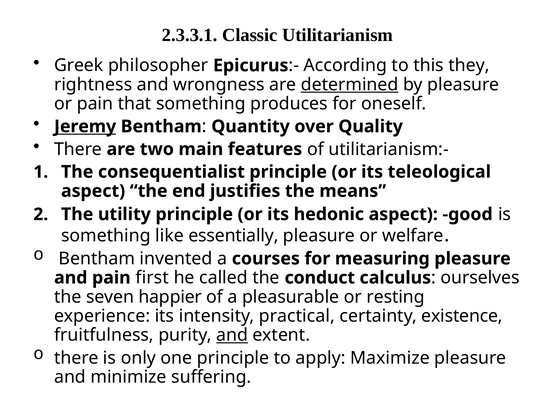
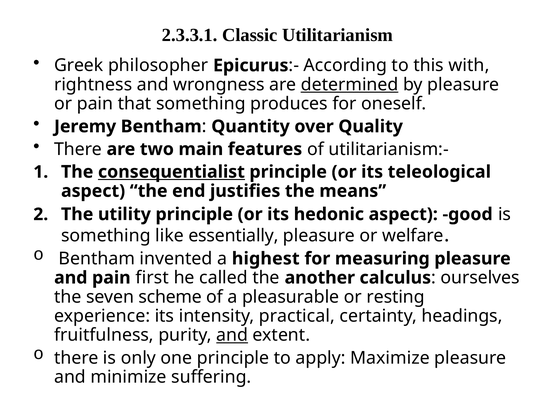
they: they -> with (469, 66)
Jeremy underline: present -> none (85, 127)
consequentialist underline: none -> present (171, 172)
courses: courses -> highest (266, 259)
conduct: conduct -> another (320, 278)
happier: happier -> scheme (170, 297)
existence: existence -> headings (462, 316)
